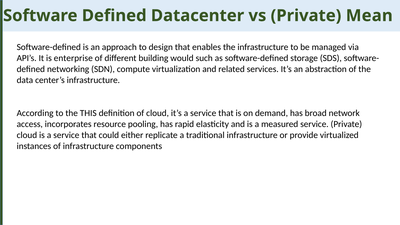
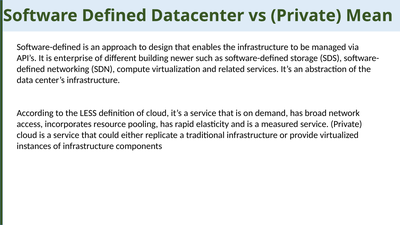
would: would -> newer (182, 58)
THIS: THIS -> LESS (88, 113)
